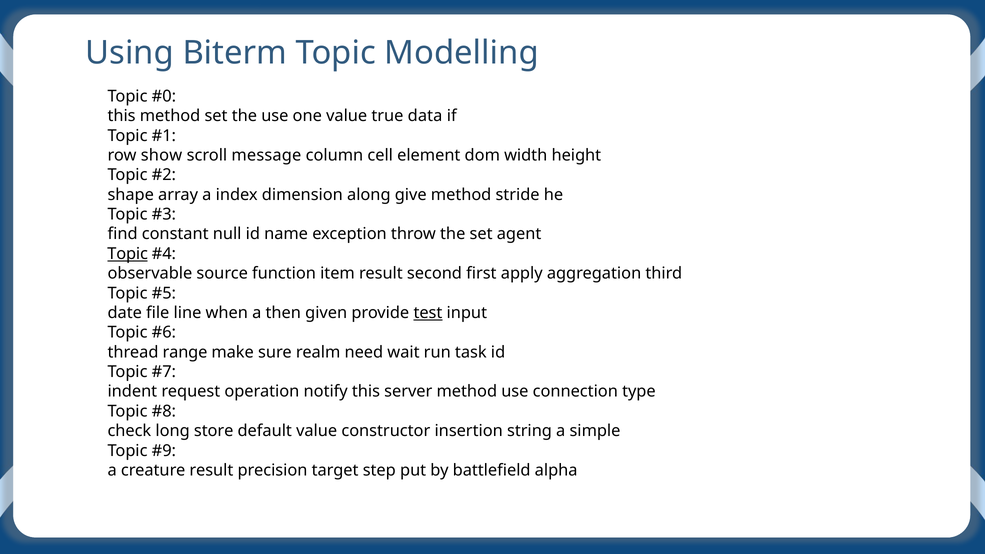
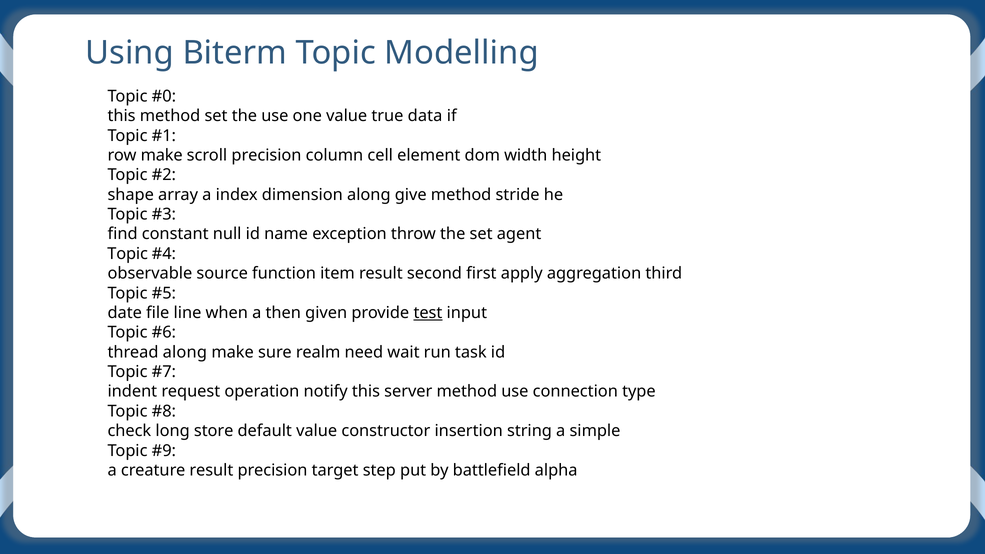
row show: show -> make (162, 155)
scroll message: message -> precision (266, 155)
Topic underline: present -> none (128, 254)
thread range: range -> along (185, 352)
